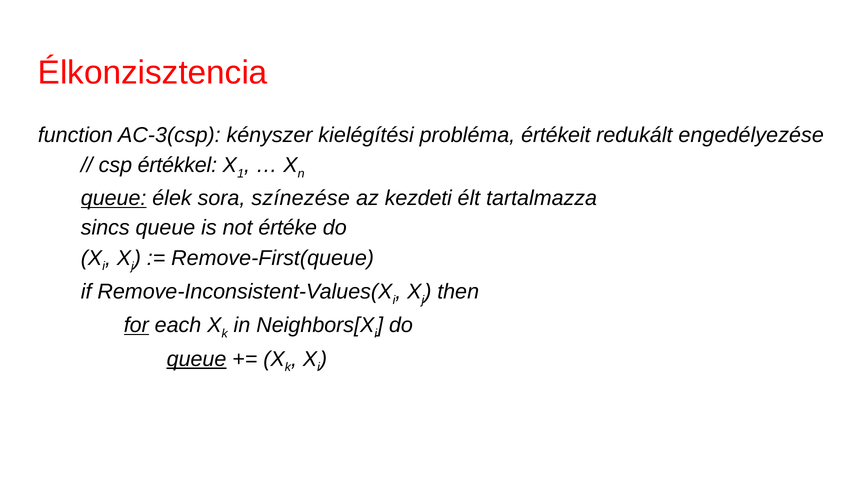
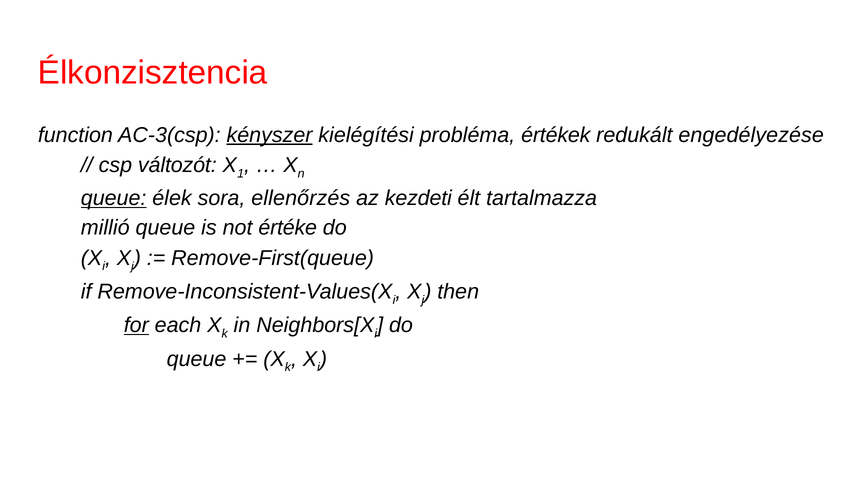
kényszer underline: none -> present (270, 135)
értékeit: értékeit -> értékek (556, 135)
értékkel: értékkel -> változót (177, 165)
színezése: színezése -> ellenőrzés (301, 198)
sincs: sincs -> millió (105, 228)
queue underline: present -> none (197, 359)
